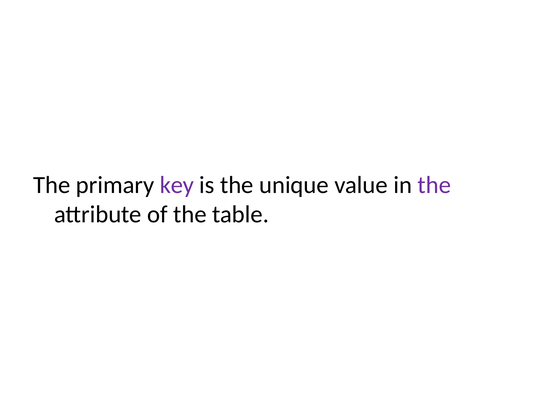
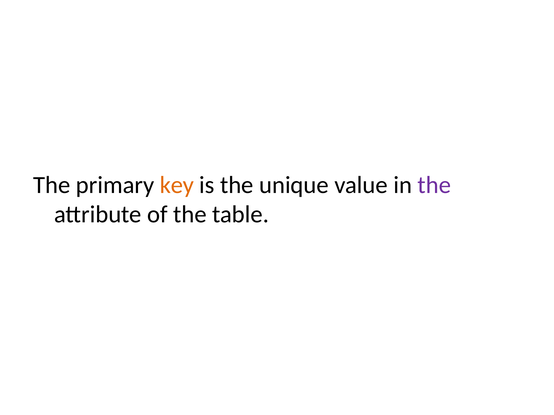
key colour: purple -> orange (177, 185)
